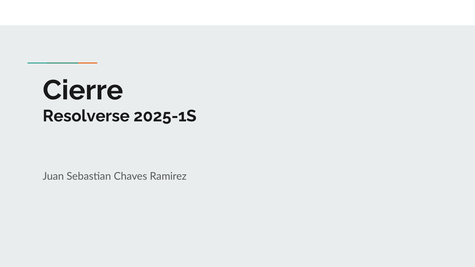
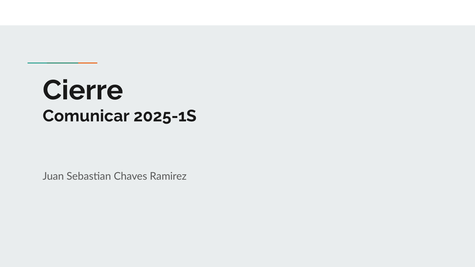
Resolverse: Resolverse -> Comunicar (86, 116)
